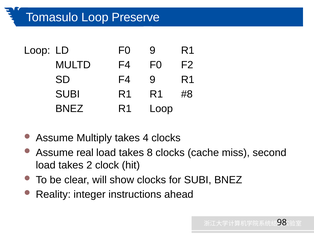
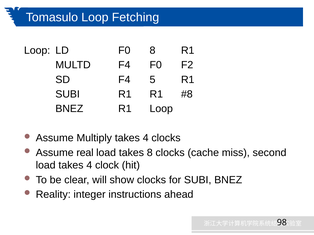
Preserve: Preserve -> Fetching (136, 17)
F0 9: 9 -> 8 (153, 50)
F4 9: 9 -> 5 (153, 80)
load takes 2: 2 -> 4 (89, 166)
